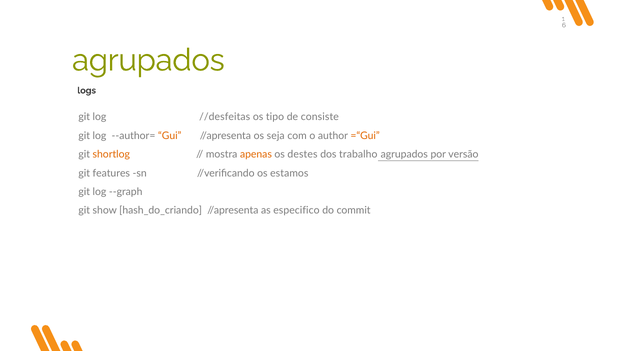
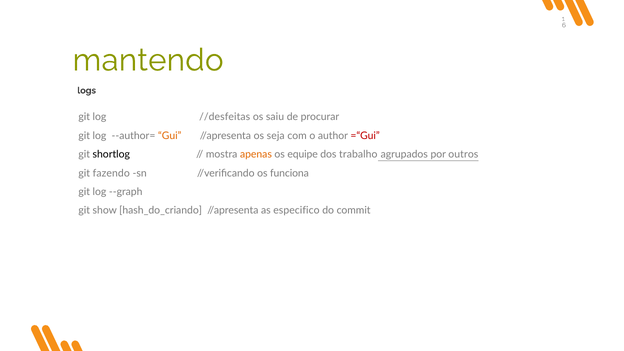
agrupados: agrupados -> mantendo (148, 60)
tipo: tipo -> saiu (275, 117)
consiste: consiste -> procurar (320, 117)
=“Gui colour: orange -> red (365, 136)
shortlog colour: orange -> black (111, 154)
destes: destes -> equipe (303, 154)
versão: versão -> outros (463, 154)
features: features -> fazendo (111, 173)
estamos: estamos -> funciona (289, 173)
